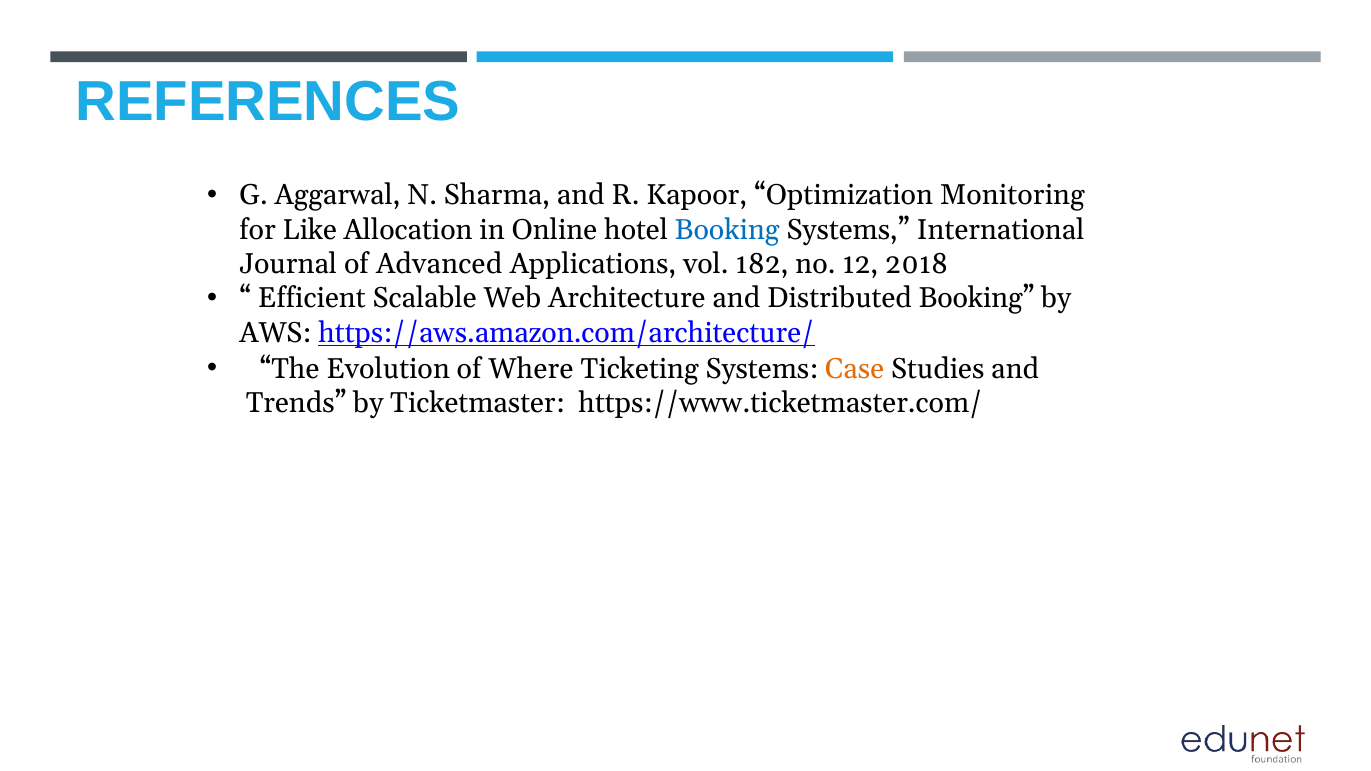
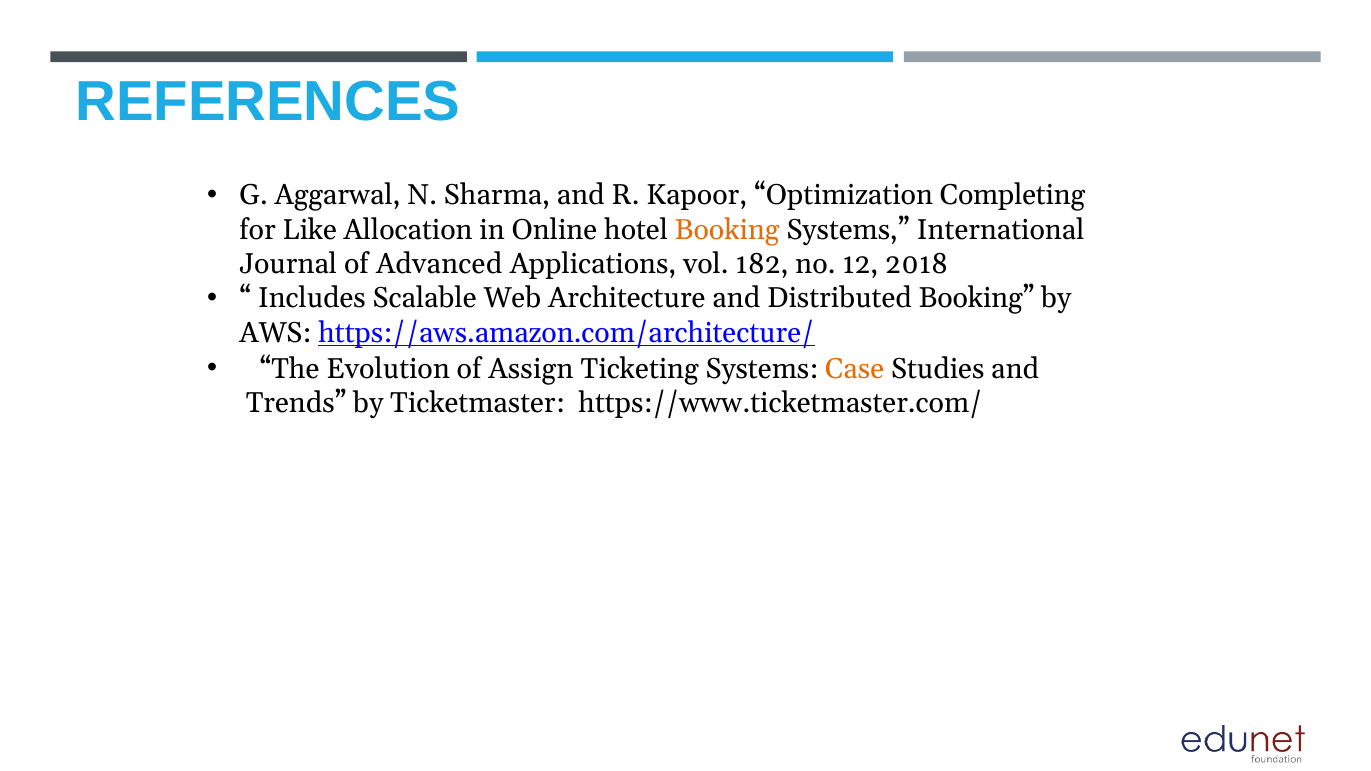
Monitoring: Monitoring -> Completing (1012, 196)
Booking colour: blue -> orange (727, 230)
Efficient: Efficient -> Includes (312, 298)
Where: Where -> Assign (531, 369)
